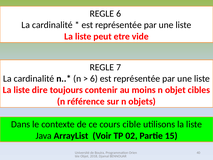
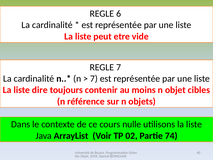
6: 6 -> 7 (94, 78)
cible: cible -> nulle (132, 124)
15: 15 -> 74 (171, 136)
